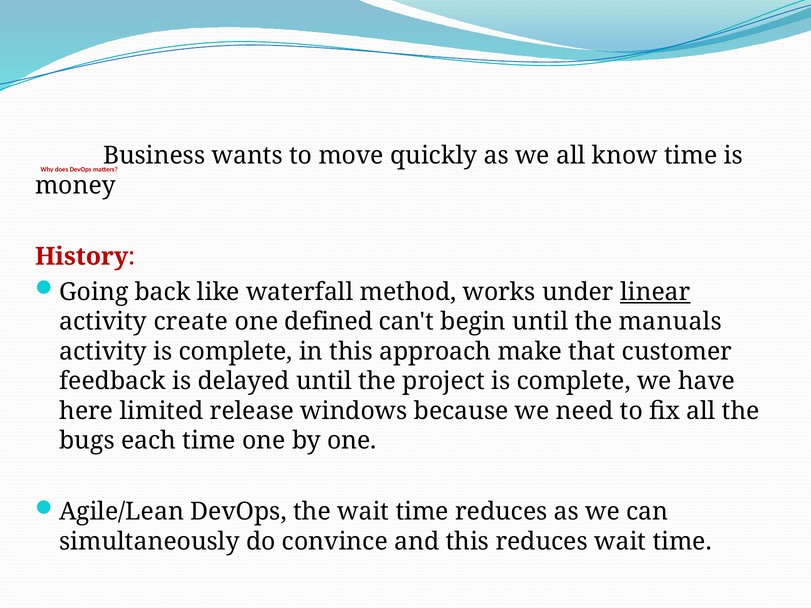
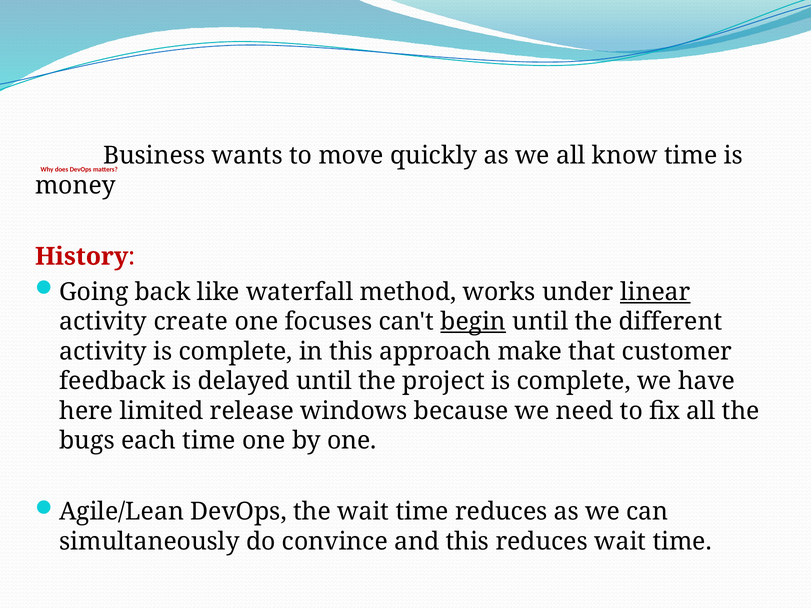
defined: defined -> focuses (328, 322)
begin underline: none -> present (473, 322)
manuals: manuals -> different (671, 322)
